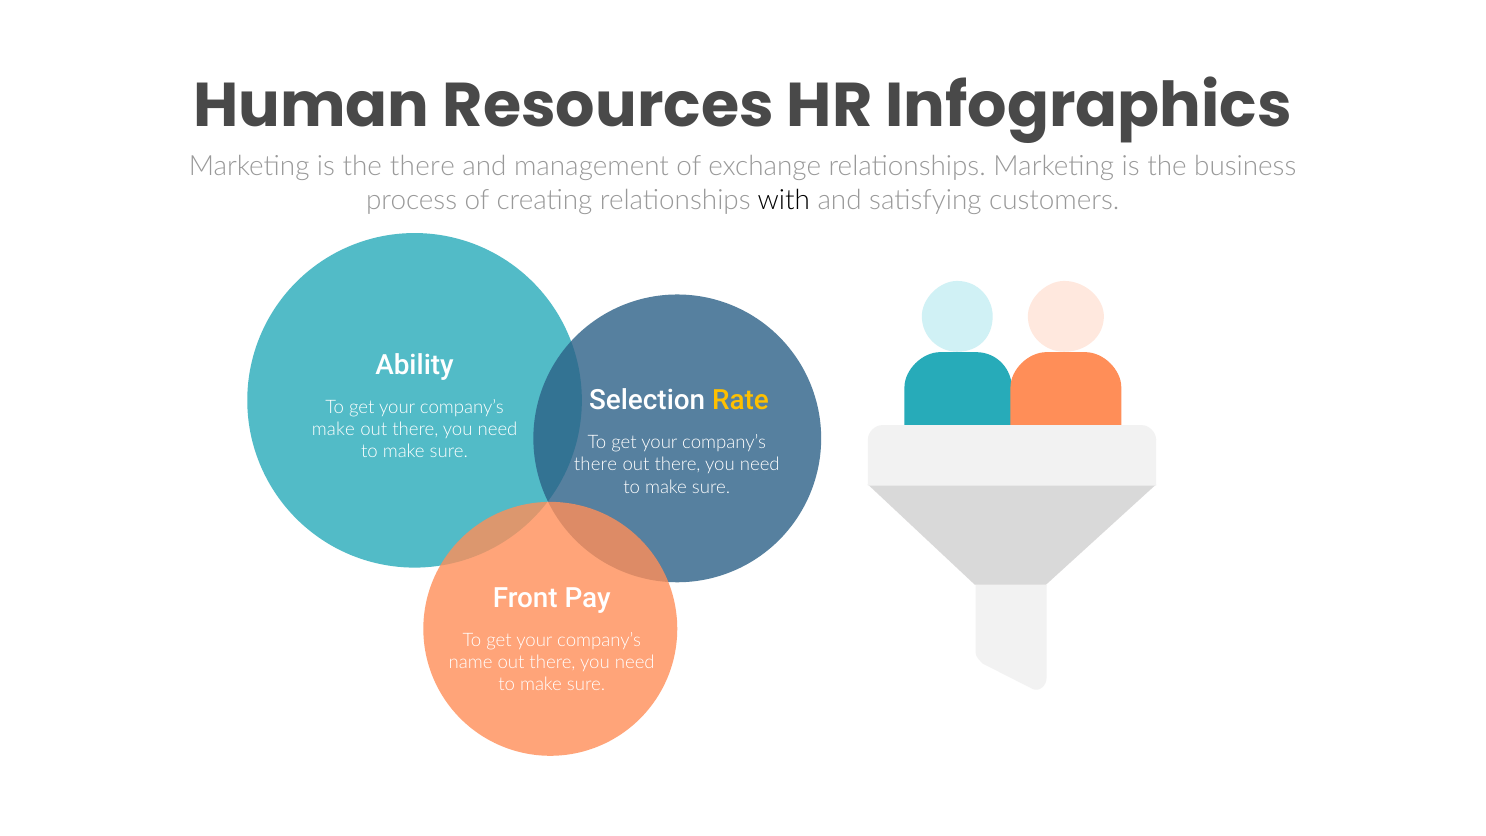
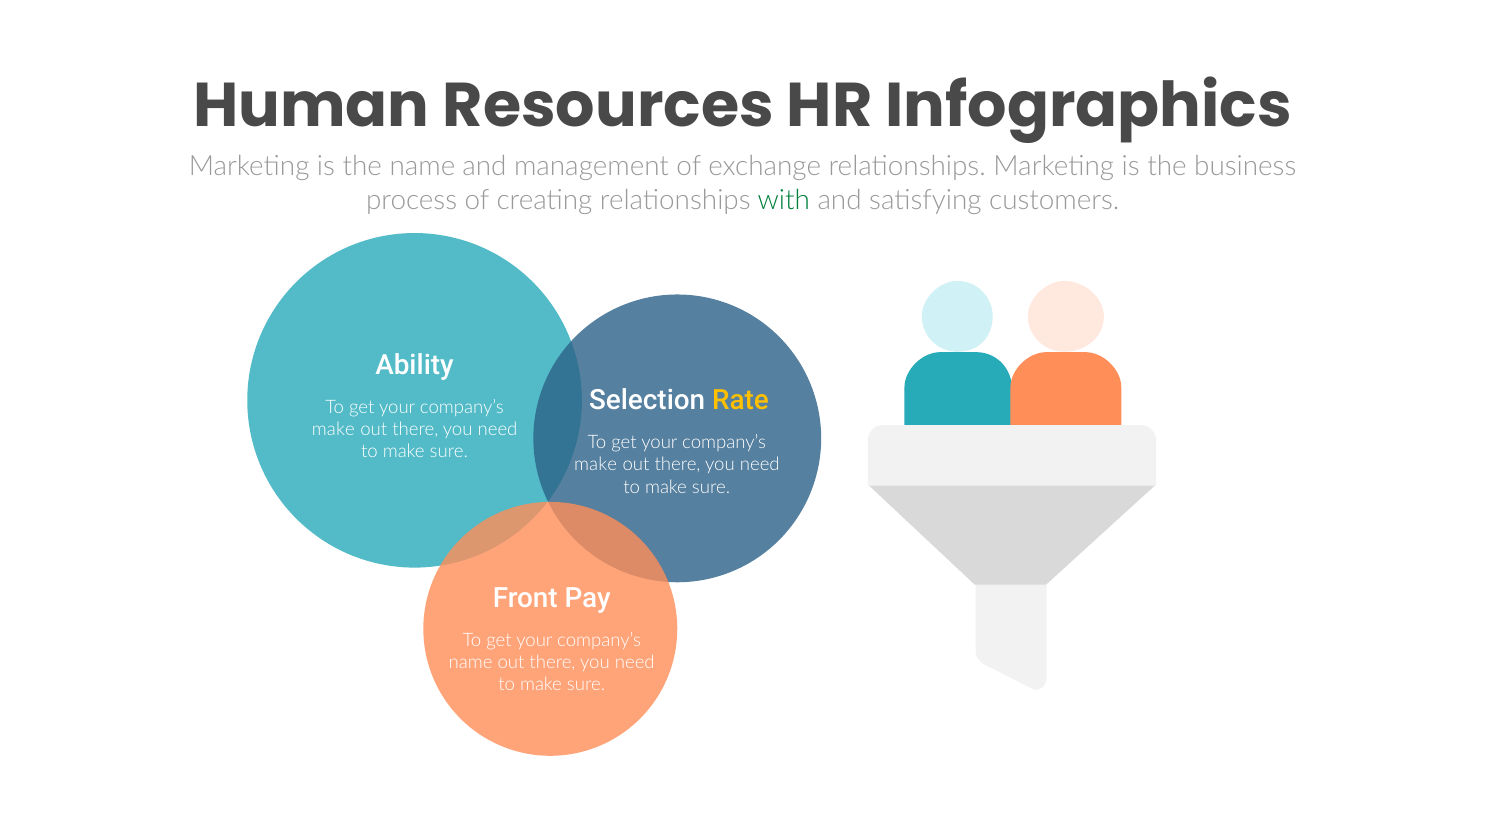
the there: there -> name (422, 167)
with colour: black -> green (784, 200)
there: there -> make (596, 465)
